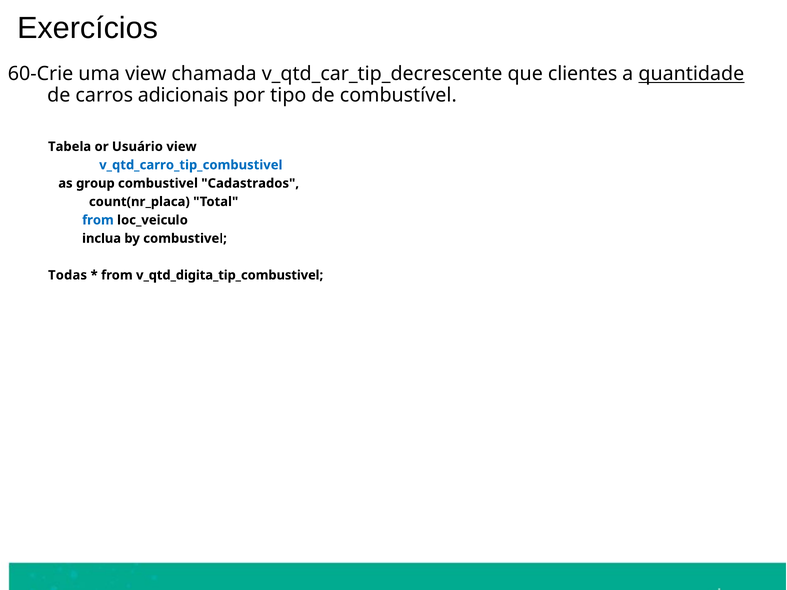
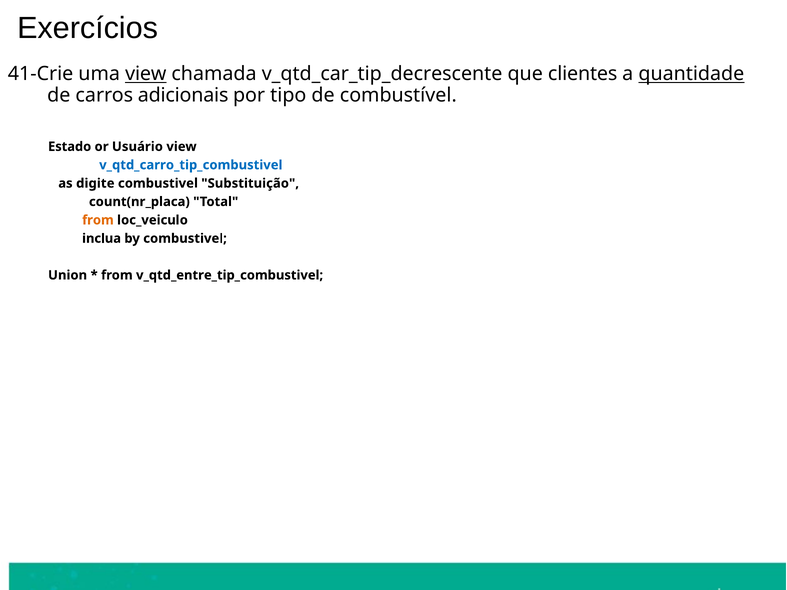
60-Crie: 60-Crie -> 41-Crie (41, 74)
view underline: none -> present (146, 74)
Tabela: Tabela -> Estado (70, 147)
group: group -> digite (95, 183)
Cadastrados: Cadastrados -> Substituição (250, 183)
from colour: blue -> orange (98, 220)
Todas: Todas -> Union (68, 275)
v_qtd_digita_tip_combustivel: v_qtd_digita_tip_combustivel -> v_qtd_entre_tip_combustivel (230, 275)
